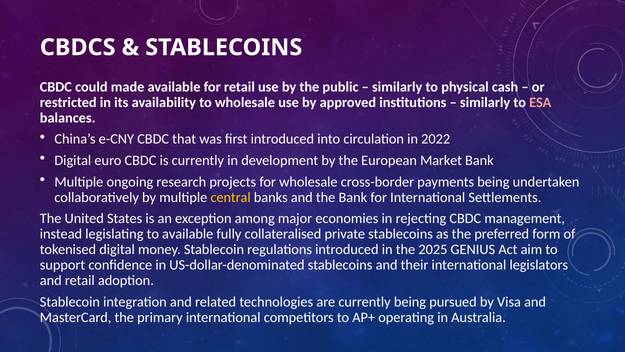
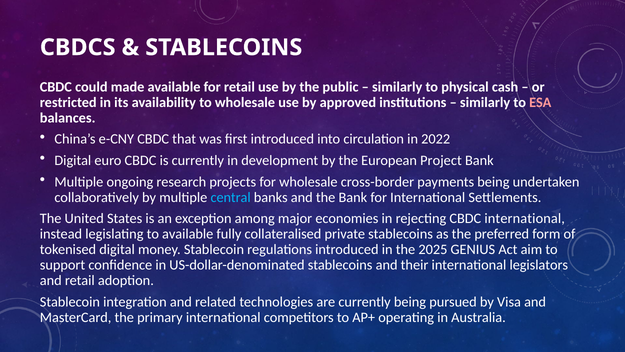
Market: Market -> Project (441, 160)
central colour: yellow -> light blue (231, 197)
CBDC management: management -> international (525, 218)
